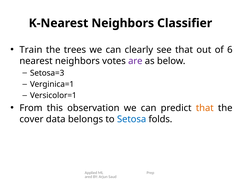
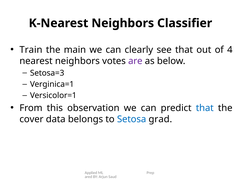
trees: trees -> main (75, 50)
6: 6 -> 4 (230, 50)
that colour: orange -> blue (205, 108)
folds: folds -> grad (160, 119)
